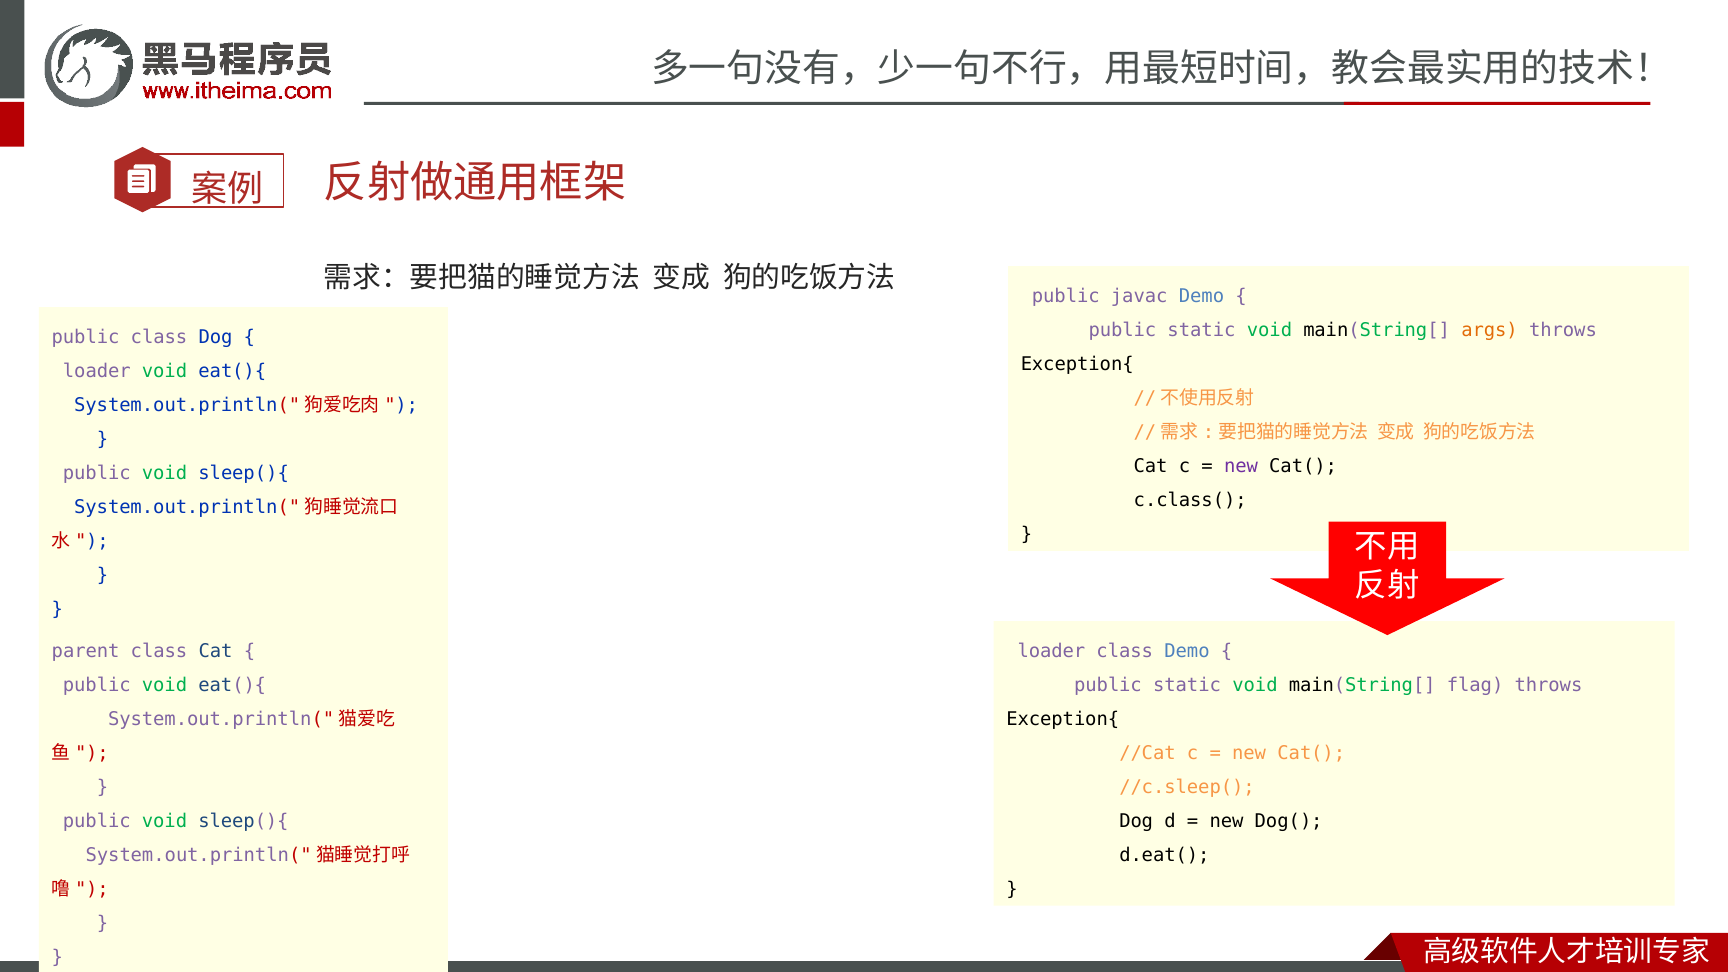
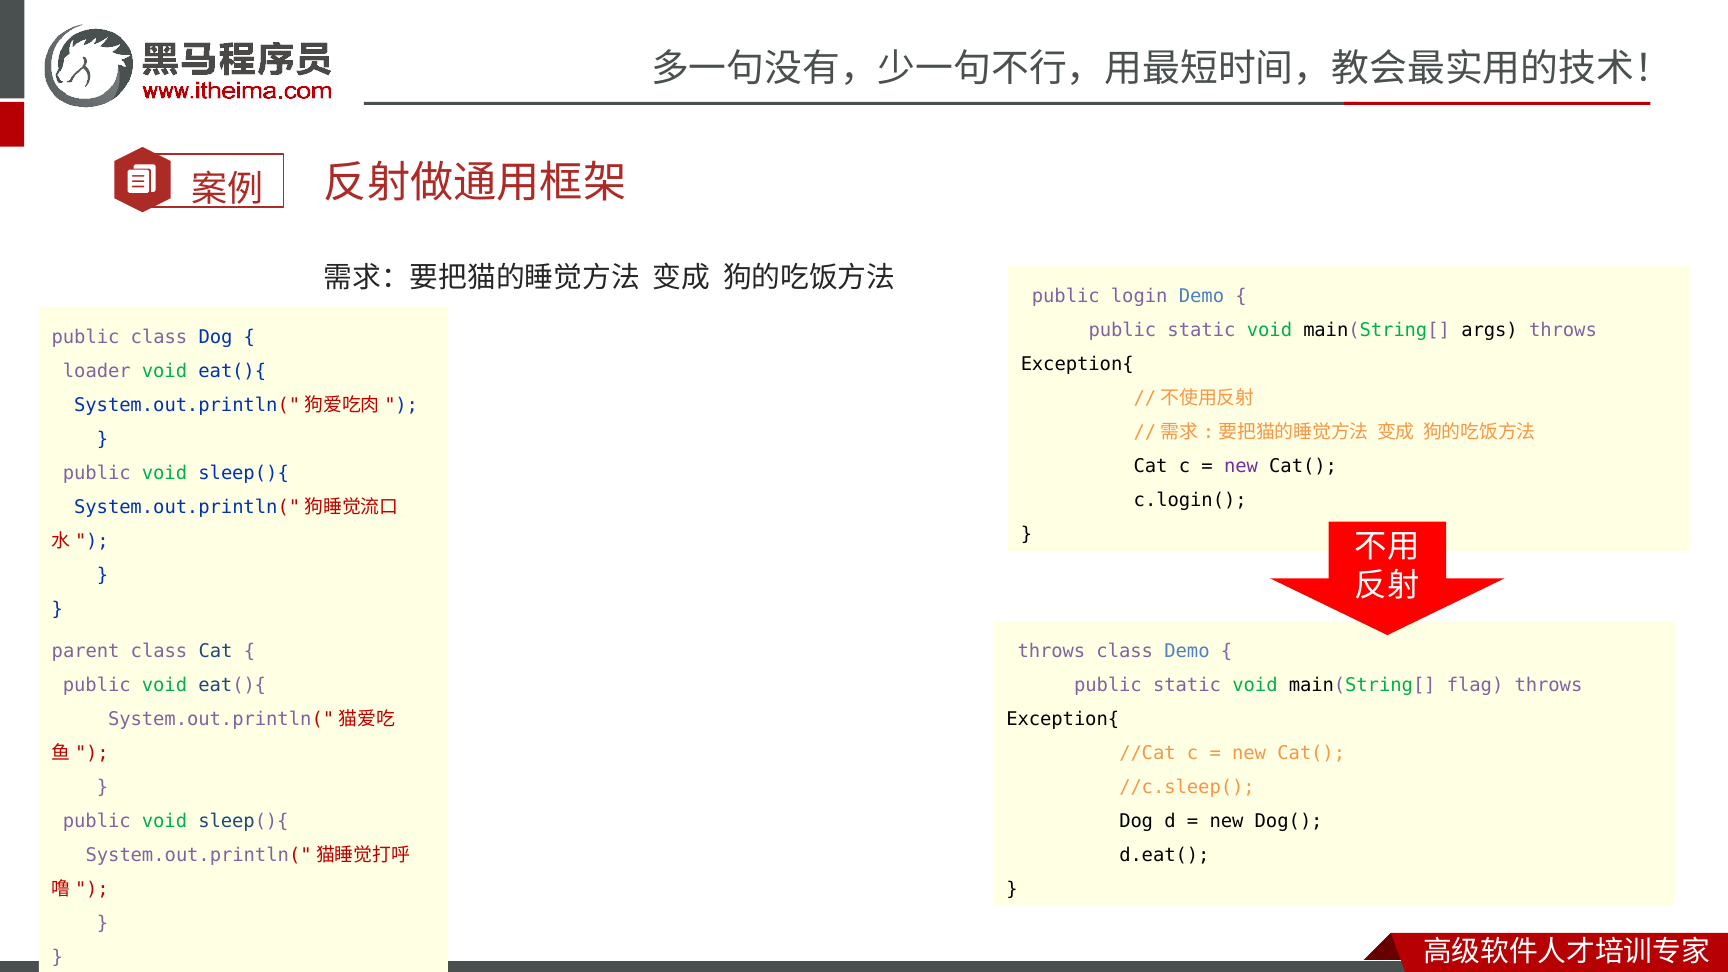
javac: javac -> login (1139, 297)
args colour: orange -> black (1490, 331)
c.class(: c.class( -> c.login( (1190, 500)
loader: loader -> throws (1051, 651)
